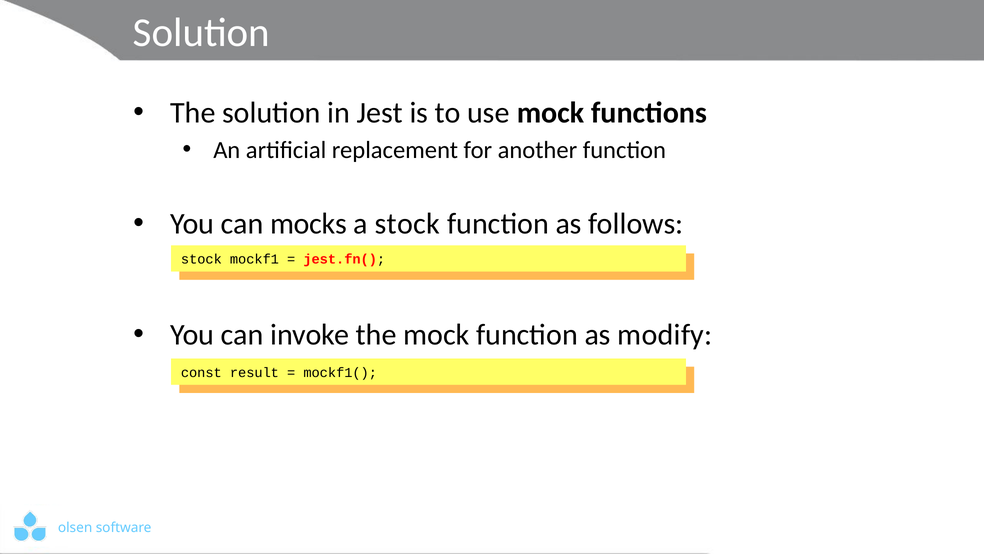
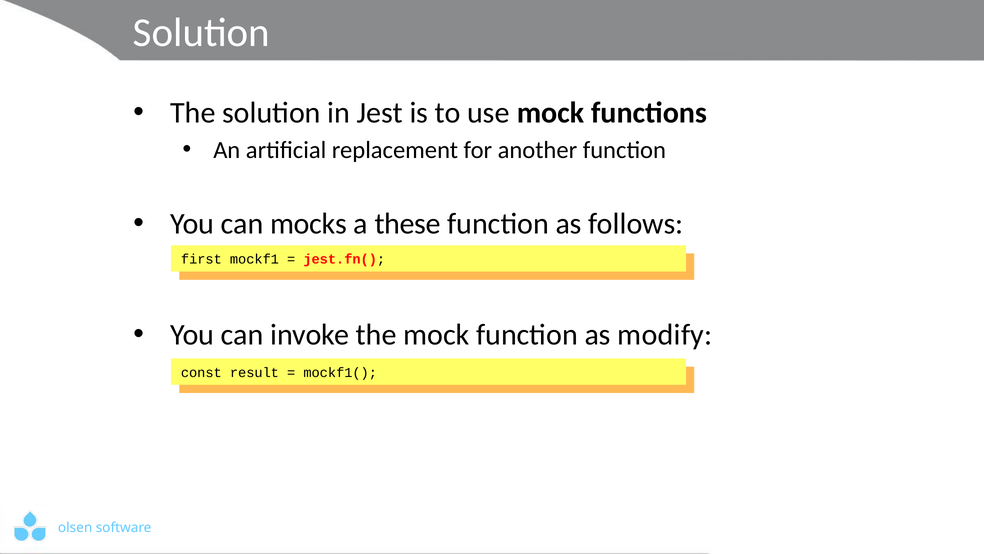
a stock: stock -> these (408, 224)
stock: stock -> first (201, 259)
